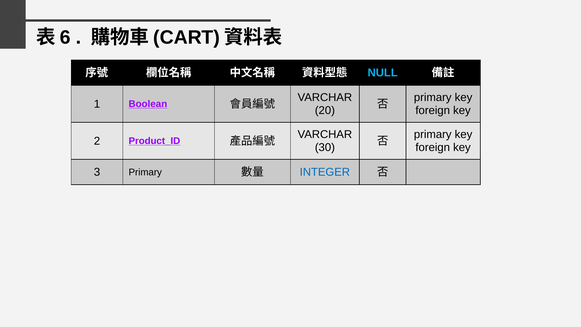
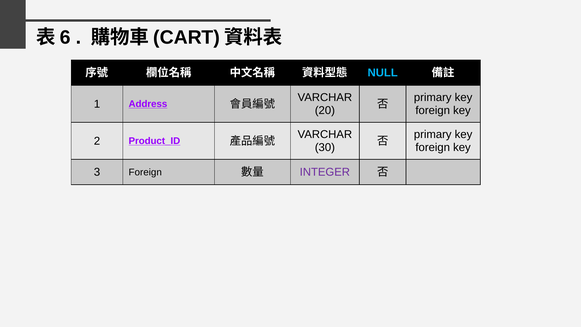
Boolean: Boolean -> Address (148, 104)
3 Primary: Primary -> Foreign (145, 172)
INTEGER colour: blue -> purple (325, 172)
